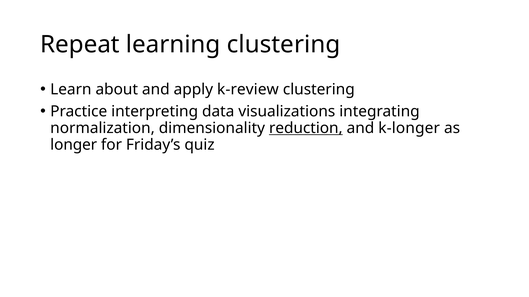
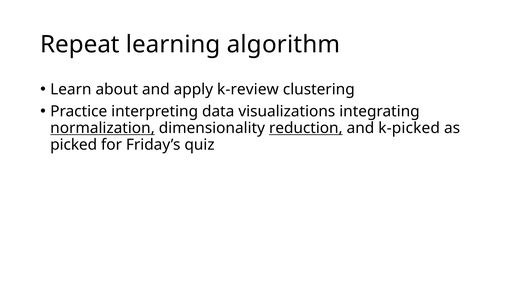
learning clustering: clustering -> algorithm (284, 44)
normalization underline: none -> present (103, 128)
k-longer: k-longer -> k-picked (409, 128)
longer: longer -> picked (74, 145)
